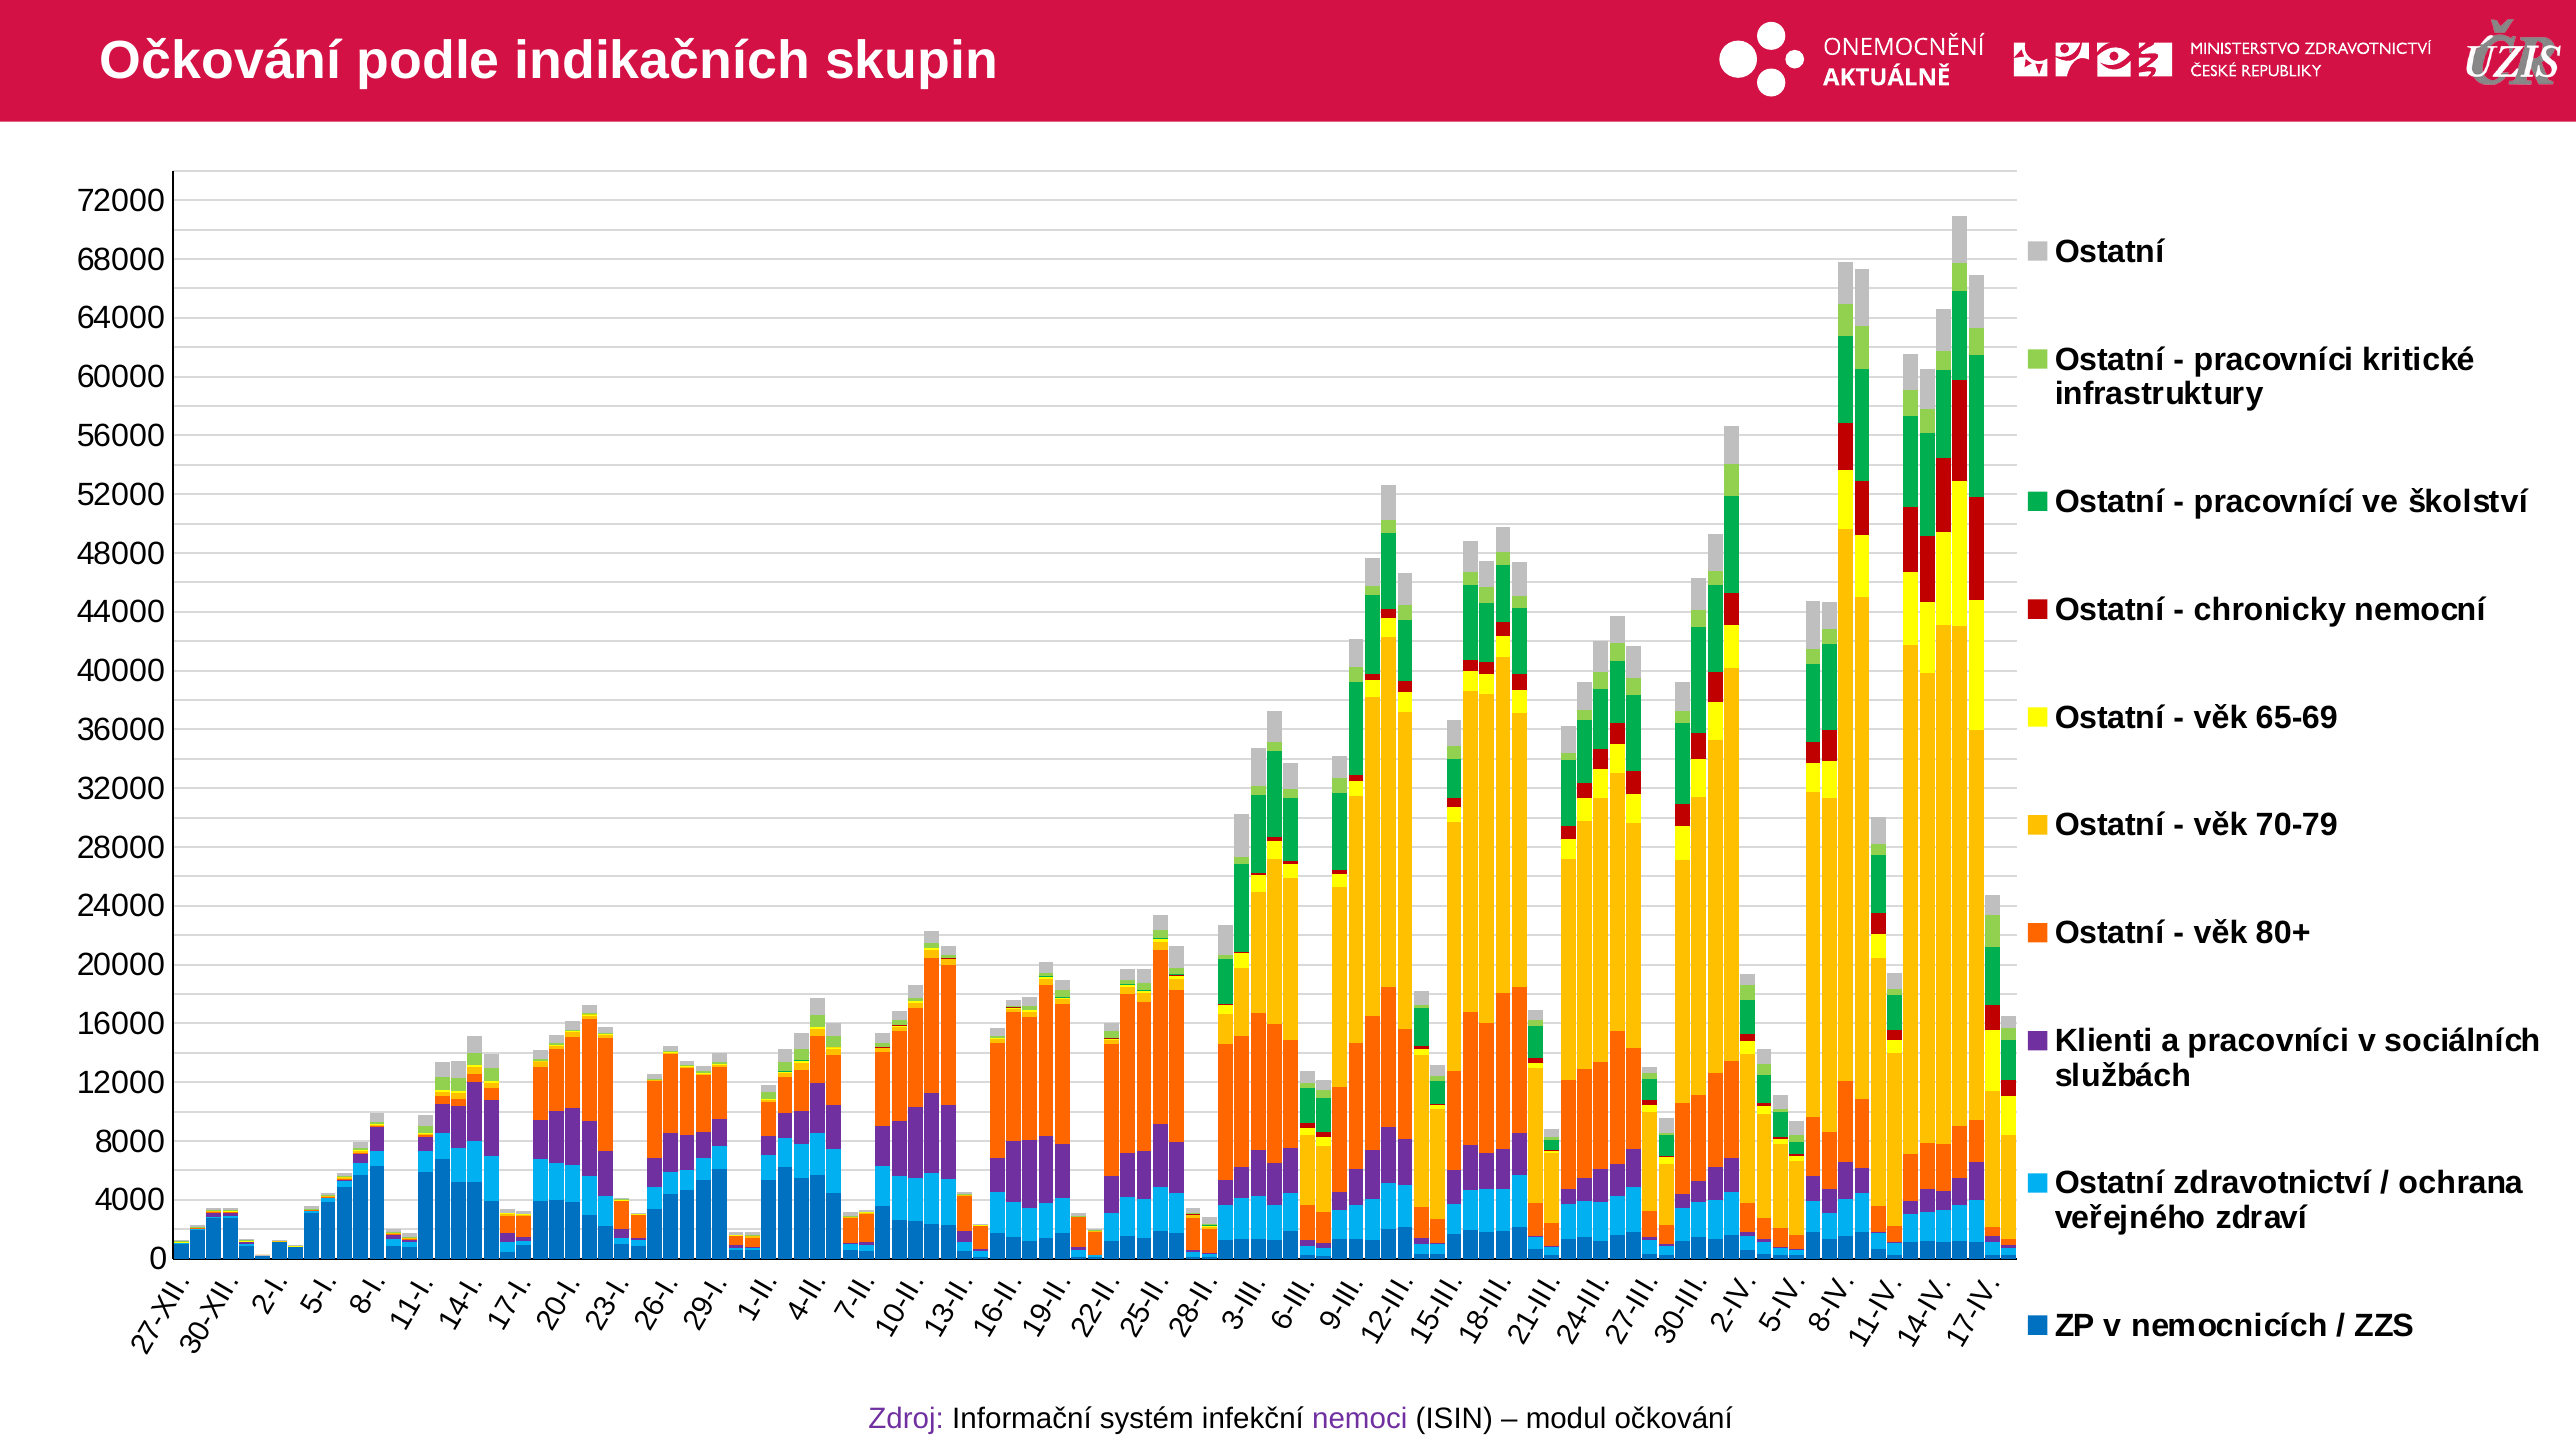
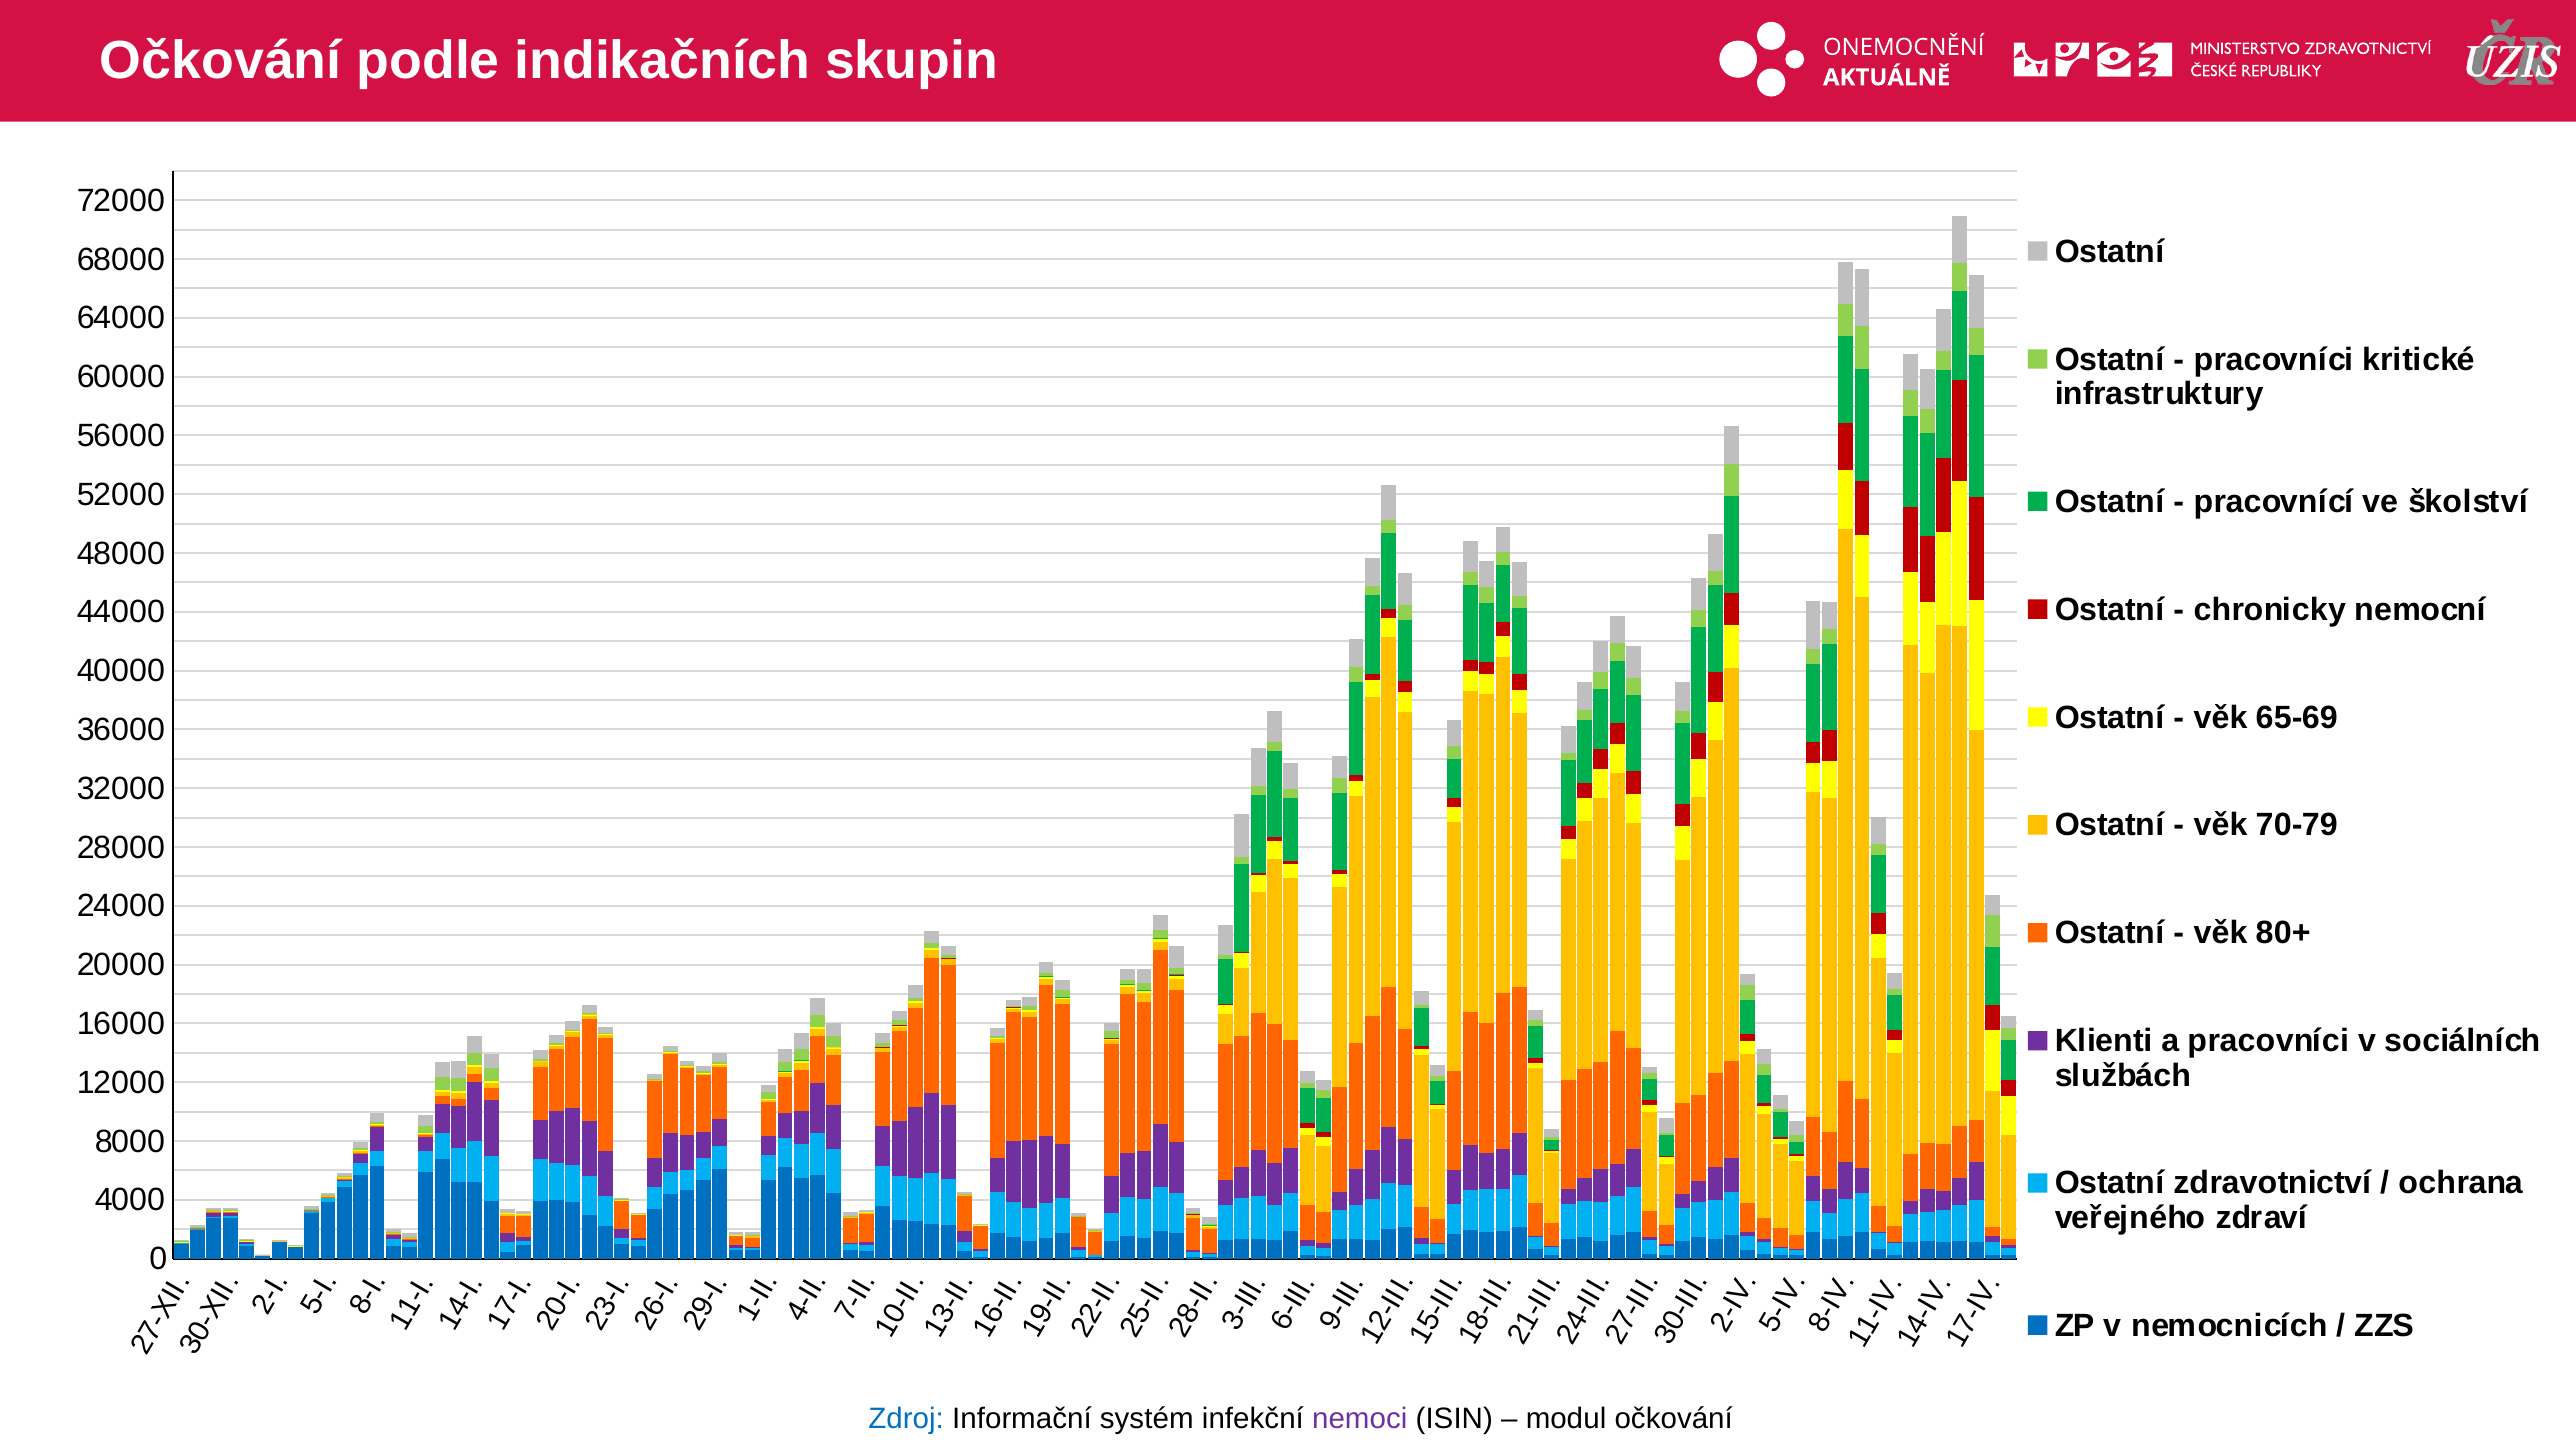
Zdroj colour: purple -> blue (906, 1418)
